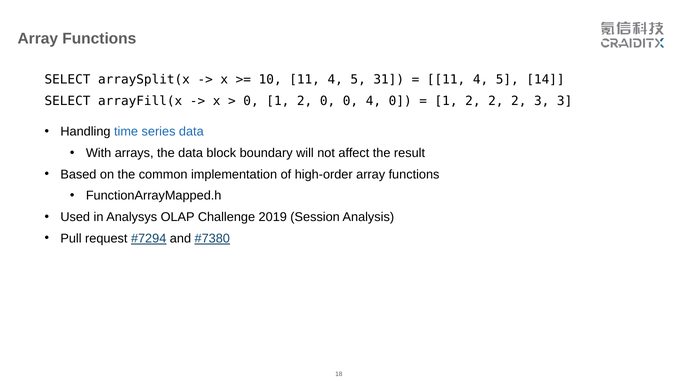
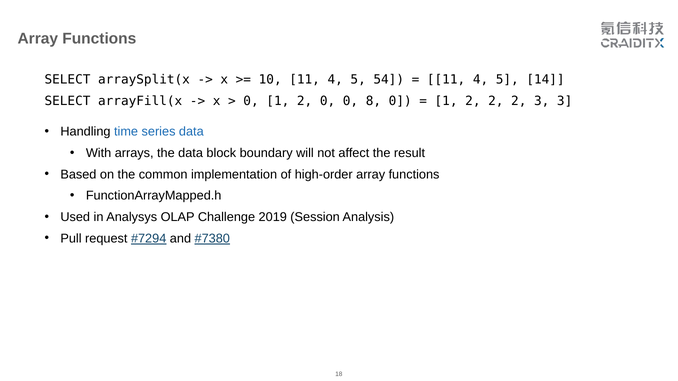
31: 31 -> 54 (389, 80)
0 4: 4 -> 8 (373, 101)
